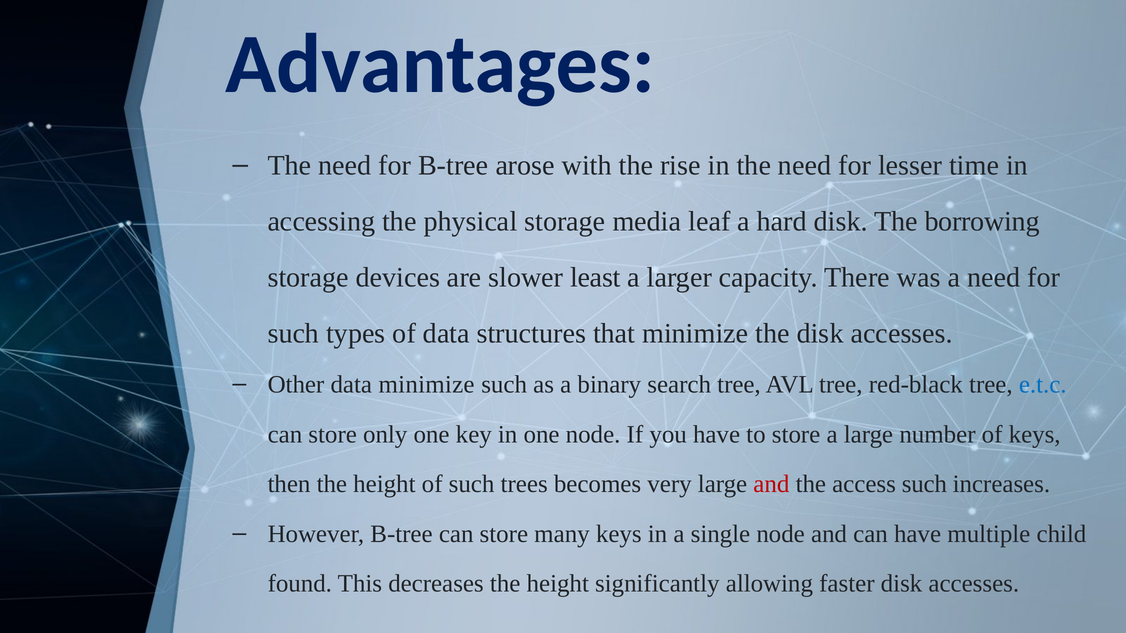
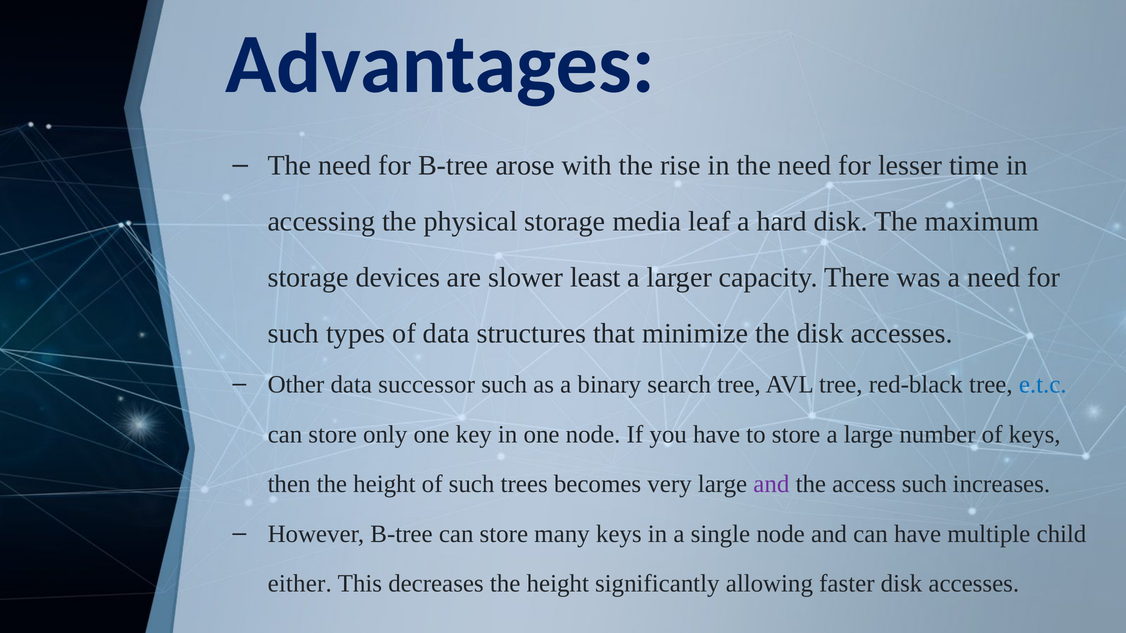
borrowing: borrowing -> maximum (982, 221)
data minimize: minimize -> successor (427, 385)
and colour: red -> purple (771, 484)
found: found -> either (300, 584)
